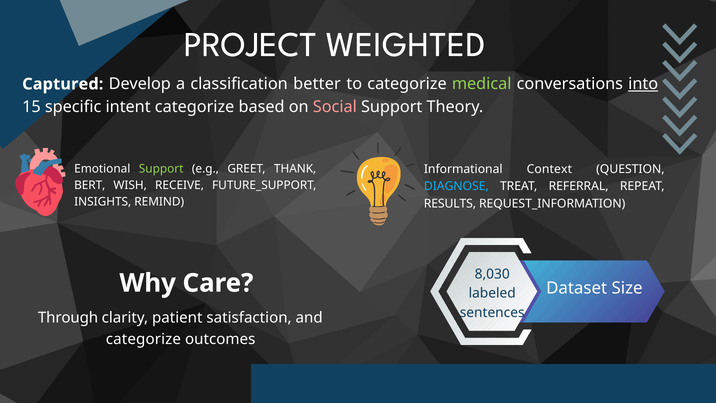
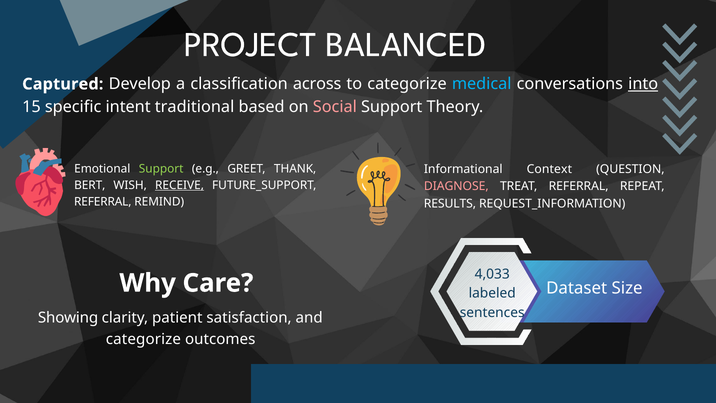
WEIGHTED: WEIGHTED -> BALANCED (406, 45)
better: better -> across (317, 84)
medical colour: light green -> light blue (482, 84)
intent categorize: categorize -> traditional (195, 107)
RECEIVE underline: none -> present (180, 185)
DIAGNOSE colour: light blue -> pink (456, 186)
INSIGHTS: INSIGHTS -> REFERRAL (103, 202)
8,030: 8,030 -> 4,033 (492, 274)
Through: Through -> Showing (68, 318)
